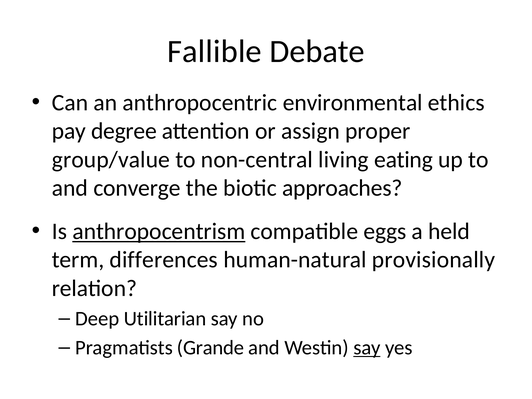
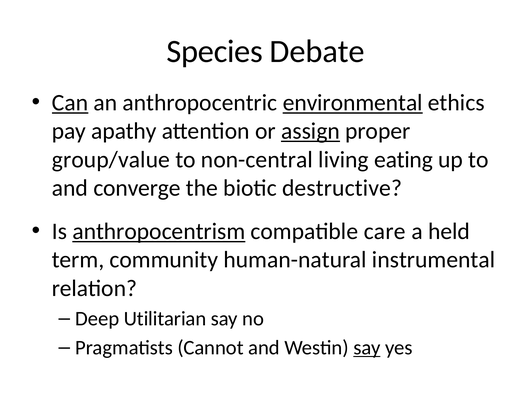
Fallible: Fallible -> Species (215, 51)
Can underline: none -> present (70, 103)
environmental underline: none -> present (353, 103)
degree: degree -> apathy (124, 131)
assign underline: none -> present (310, 131)
approaches: approaches -> destructive (342, 188)
eggs: eggs -> care (385, 231)
differences: differences -> community (164, 260)
provisionally: provisionally -> instrumental (434, 260)
Grande: Grande -> Cannot (210, 348)
